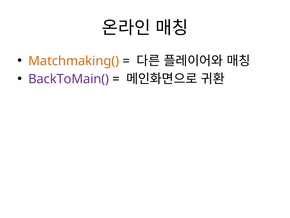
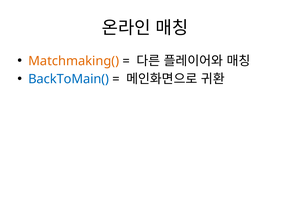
BackToMain( colour: purple -> blue (69, 79)
